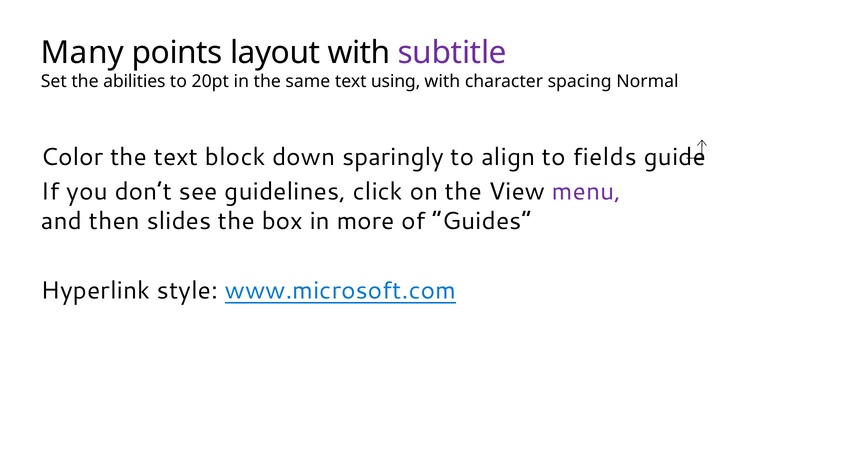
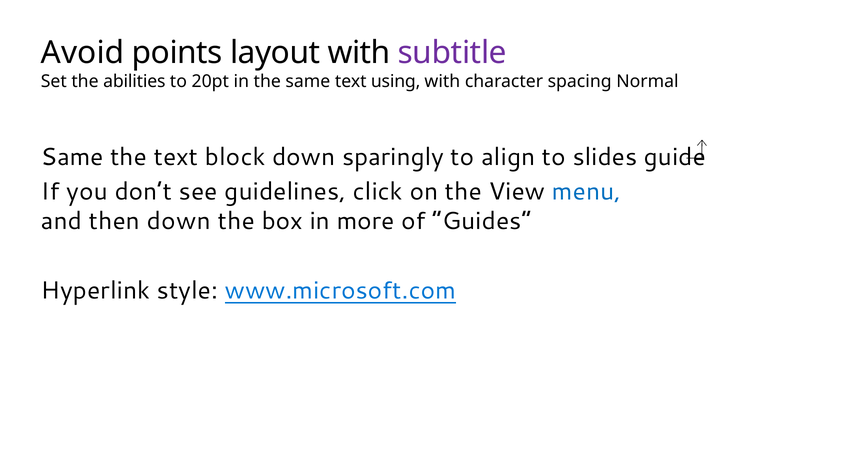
Many: Many -> Avoid (83, 53)
Color: Color -> Same (72, 157)
fields: fields -> slides (605, 157)
menu colour: purple -> blue (587, 192)
then slides: slides -> down (179, 221)
